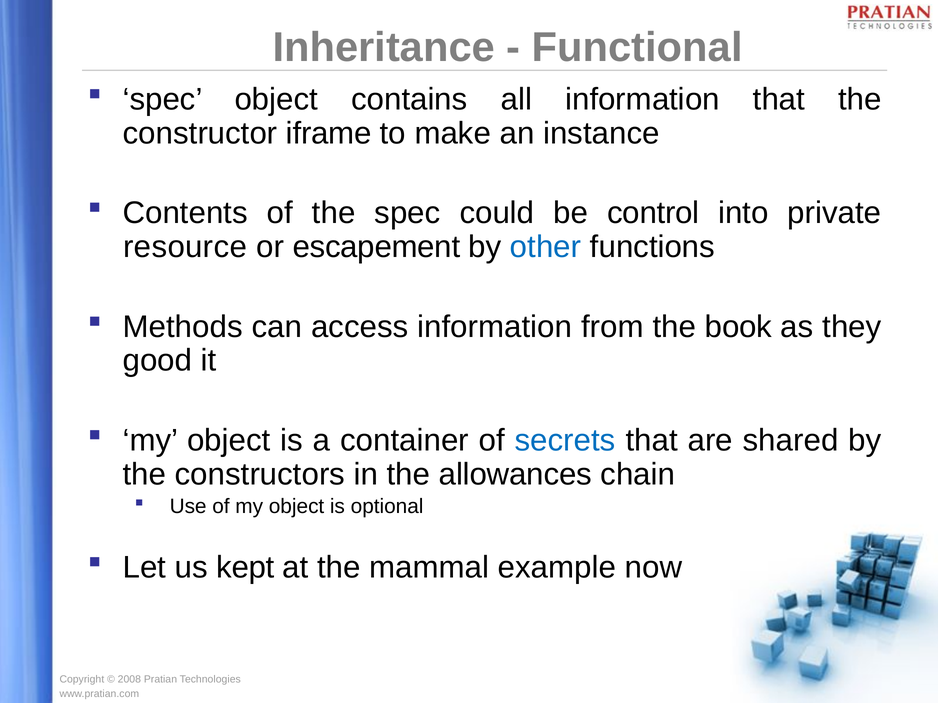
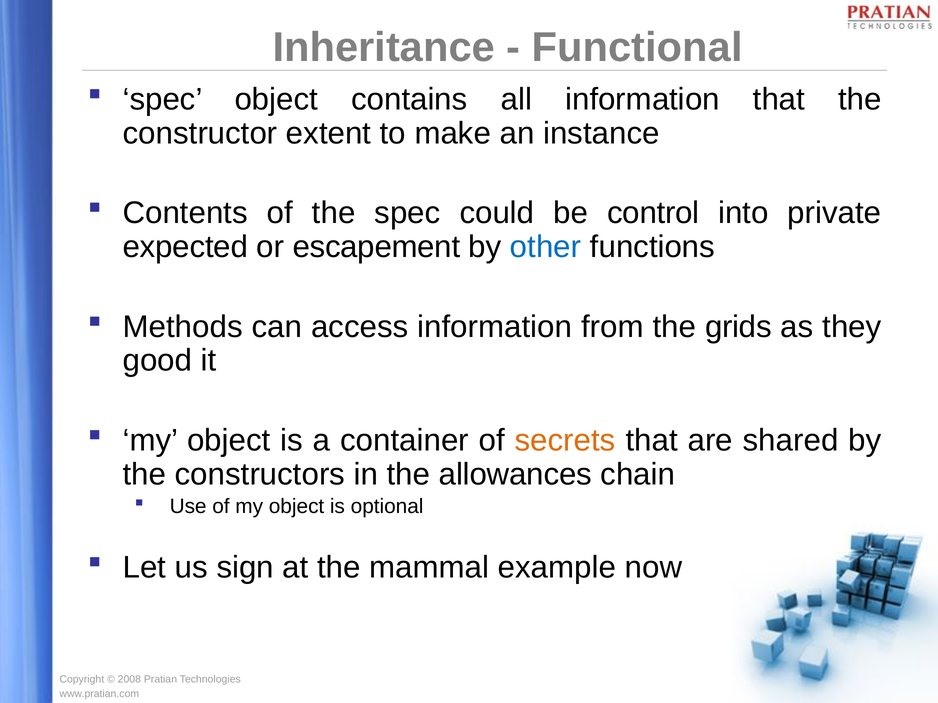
iframe: iframe -> extent (329, 133)
resource: resource -> expected (185, 247)
book: book -> grids (738, 327)
secrets colour: blue -> orange (565, 441)
kept: kept -> sign (245, 568)
